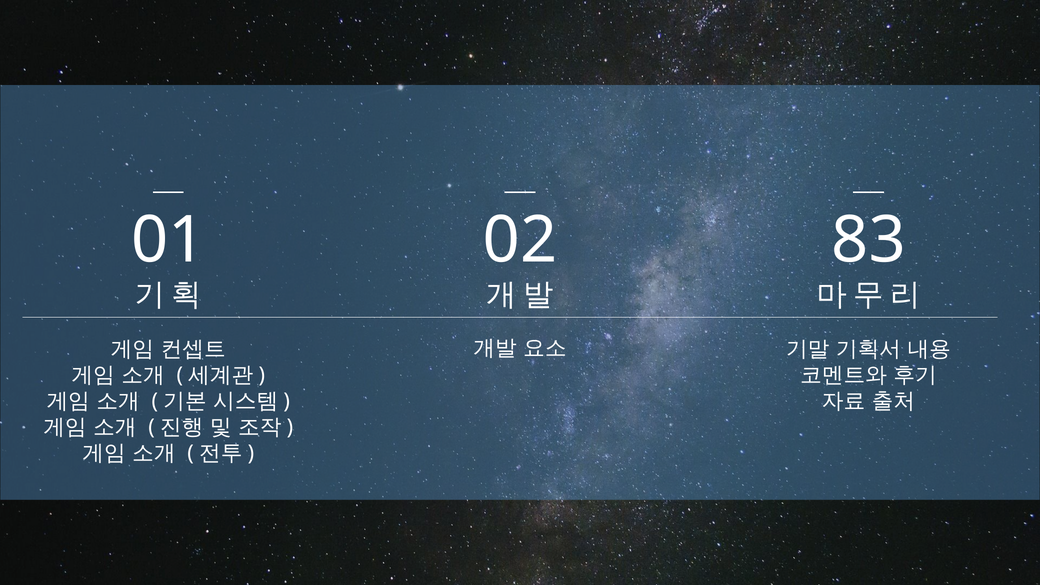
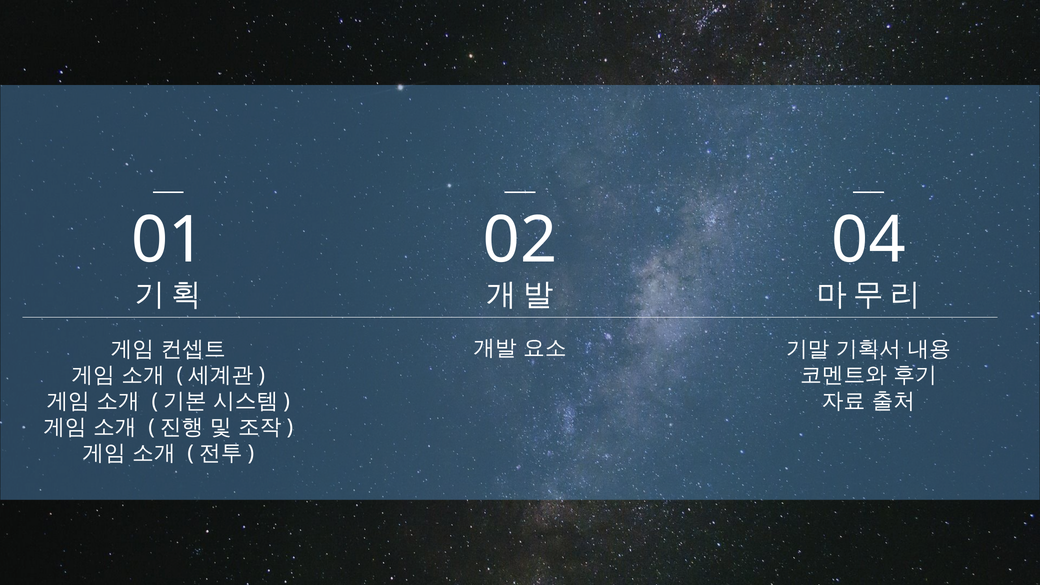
83: 83 -> 04 (869, 240)
